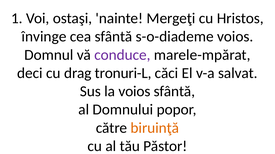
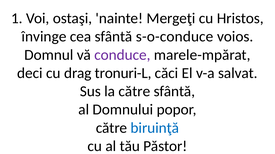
s-o-diademe: s-o-diademe -> s-o-conduce (175, 37)
la voios: voios -> către (134, 92)
biruinţă colour: orange -> blue (155, 128)
